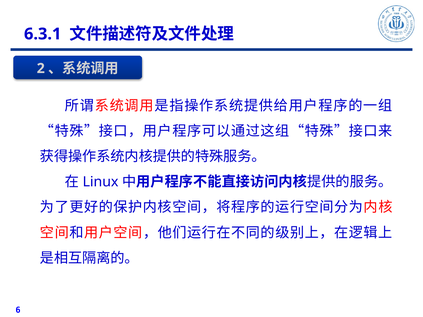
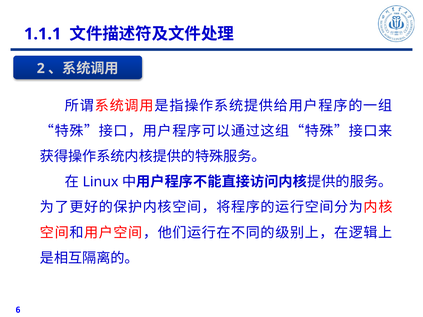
6.3.1: 6.3.1 -> 1.1.1 (43, 34)
